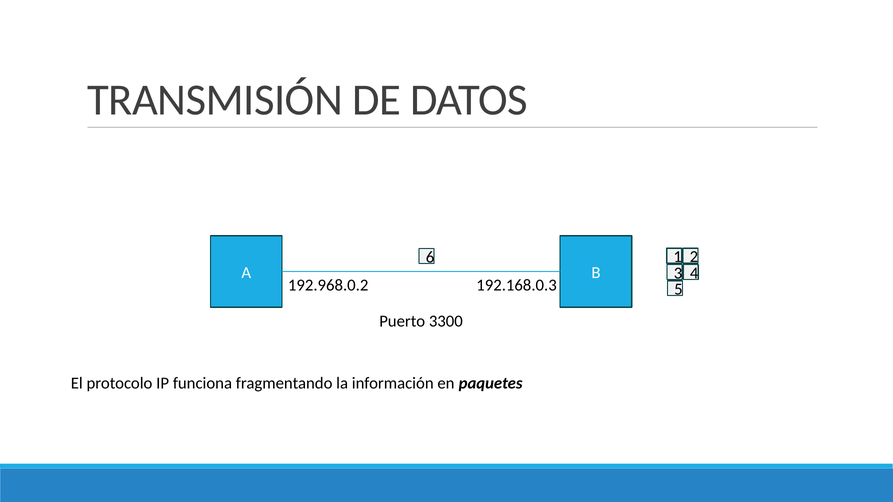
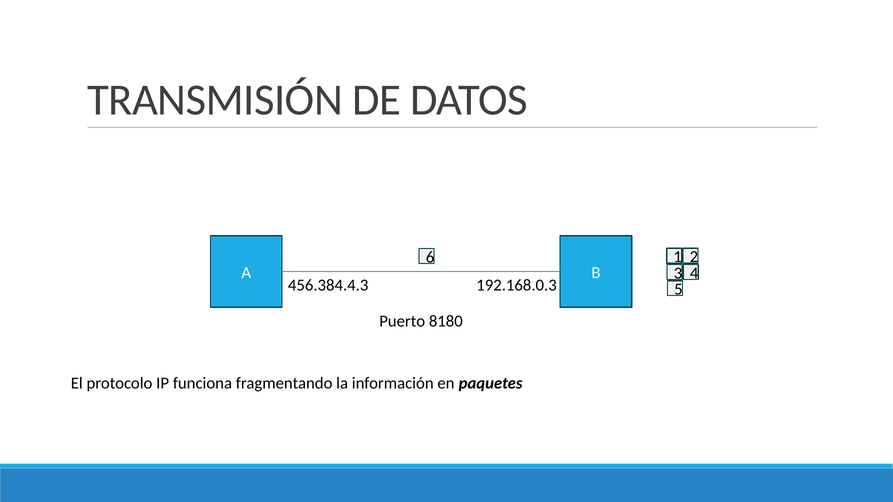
192.968.0.2: 192.968.0.2 -> 456.384.4.3 (328, 285)
3300: 3300 -> 8180 (446, 321)
